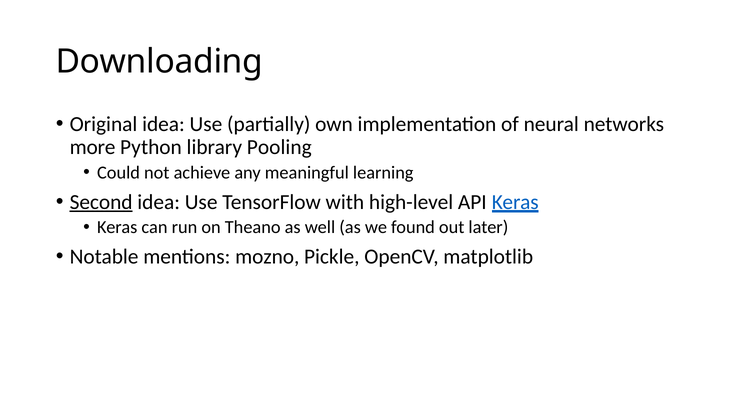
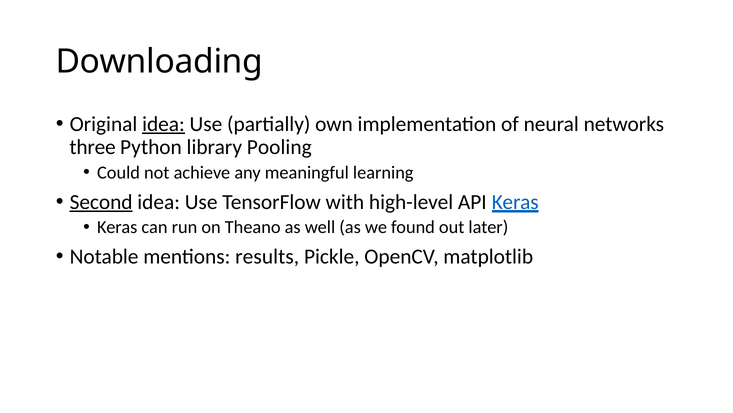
idea underline: none -> present (163, 124)
more: more -> three (93, 147)
mozno: mozno -> results (267, 256)
